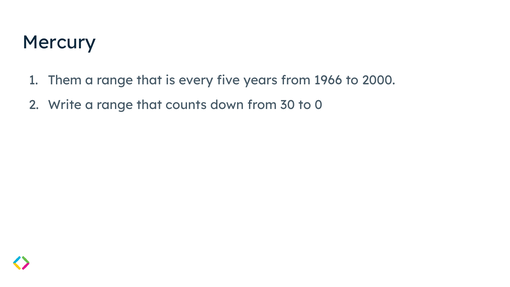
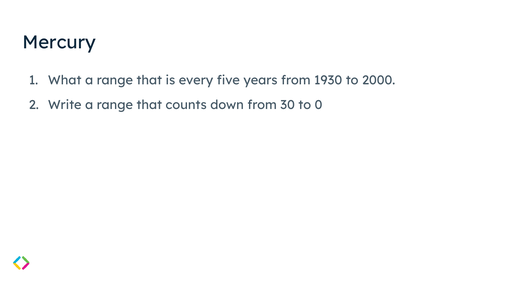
Them: Them -> What (65, 80)
1966: 1966 -> 1930 (328, 80)
